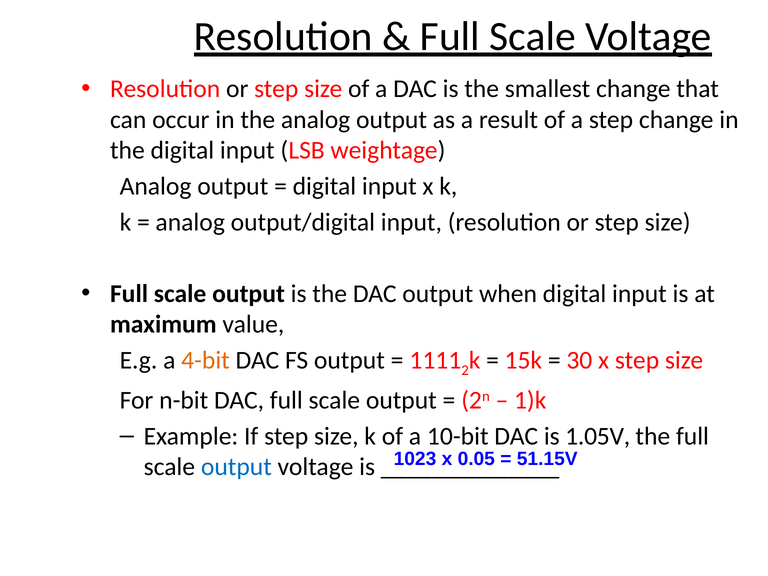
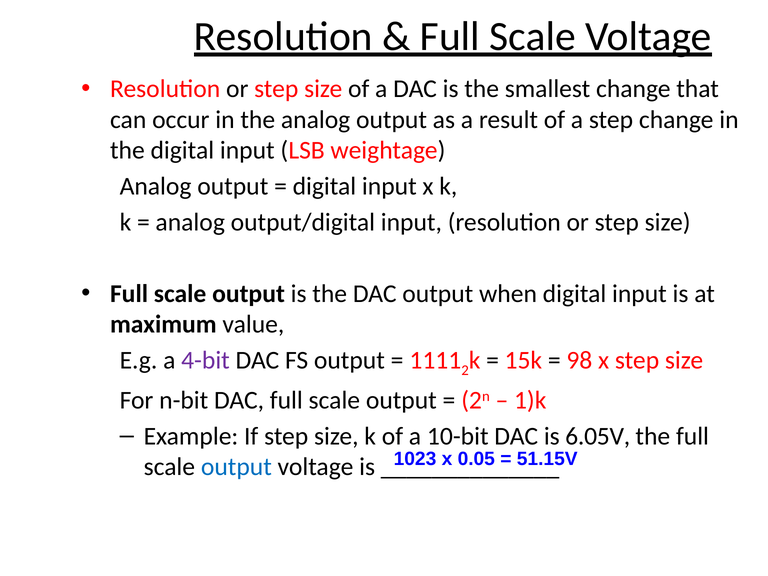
4-bit colour: orange -> purple (205, 360)
30: 30 -> 98 (579, 360)
1.05V: 1.05V -> 6.05V (598, 436)
